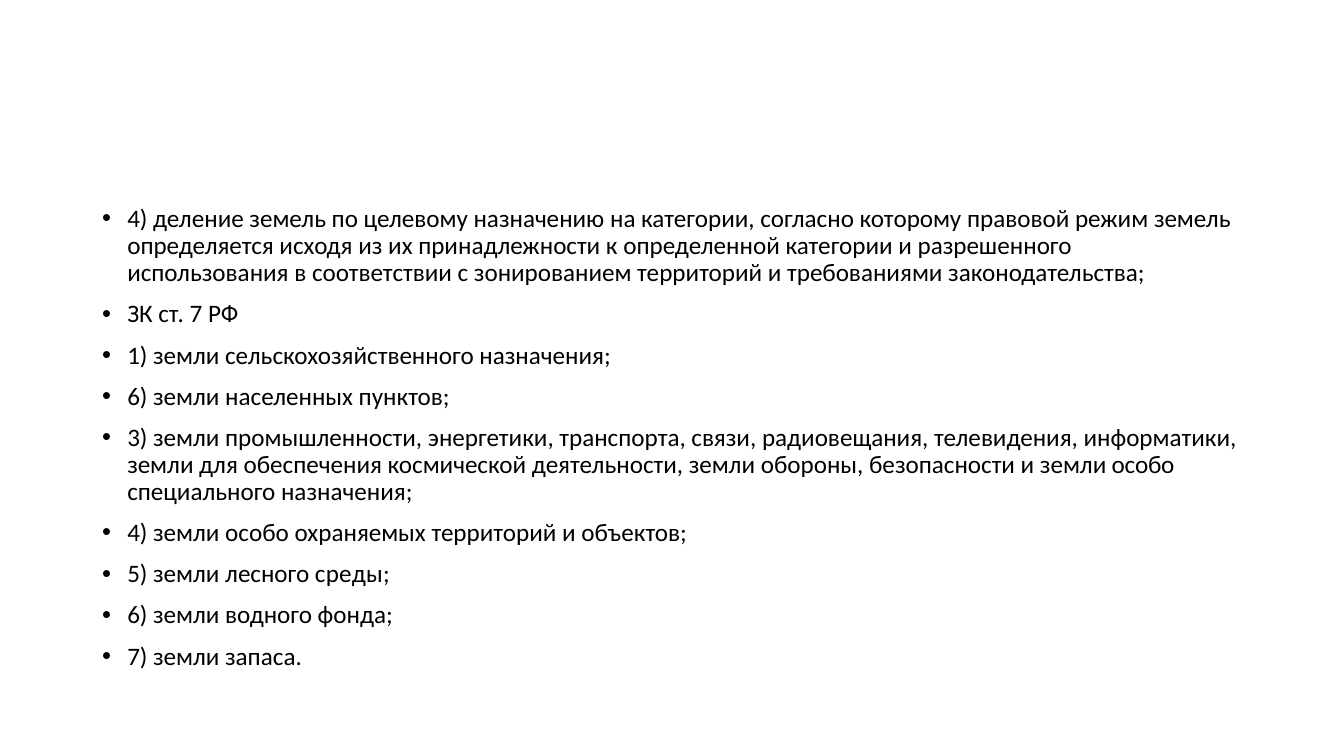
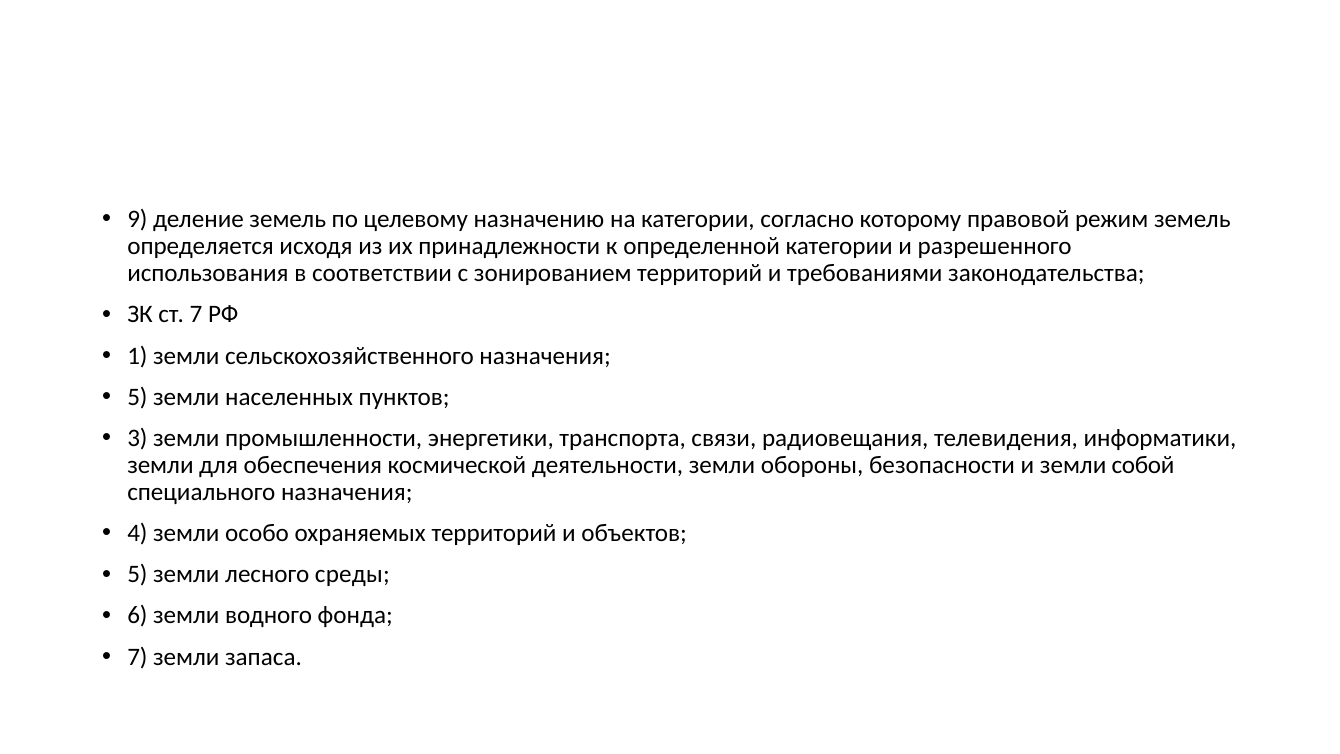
4: 4 -> 9 (137, 219)
6: 6 -> 5 (137, 397)
и земли особо: особо -> собой (1143, 465)
